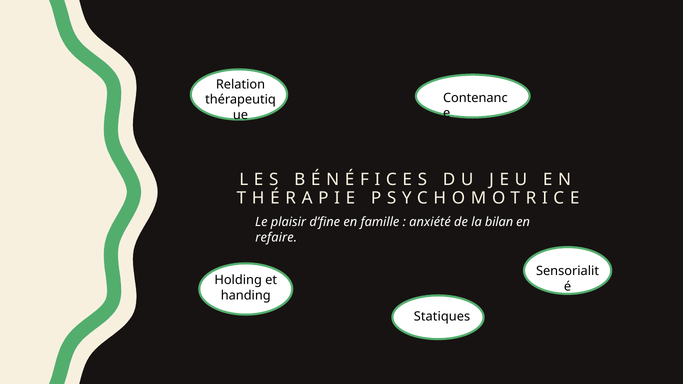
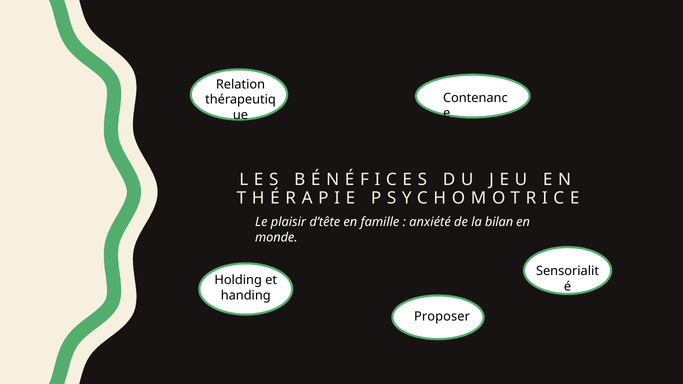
d’fine: d’fine -> d’tête (325, 222)
refaire: refaire -> monde (276, 238)
Statiques: Statiques -> Proposer (442, 317)
